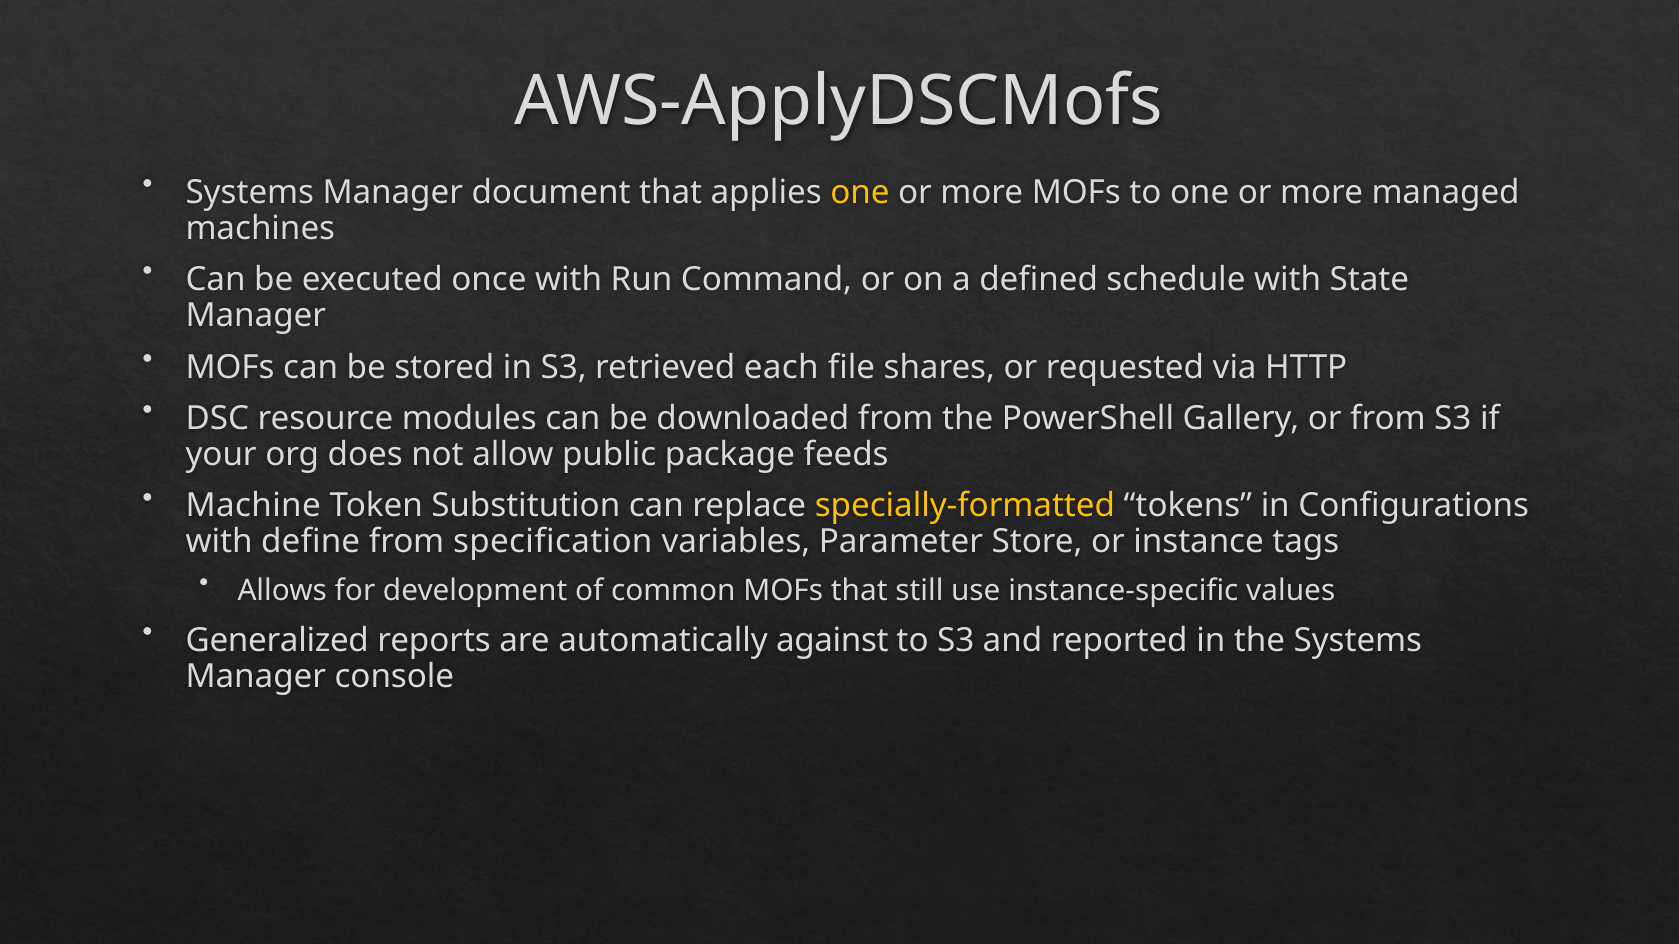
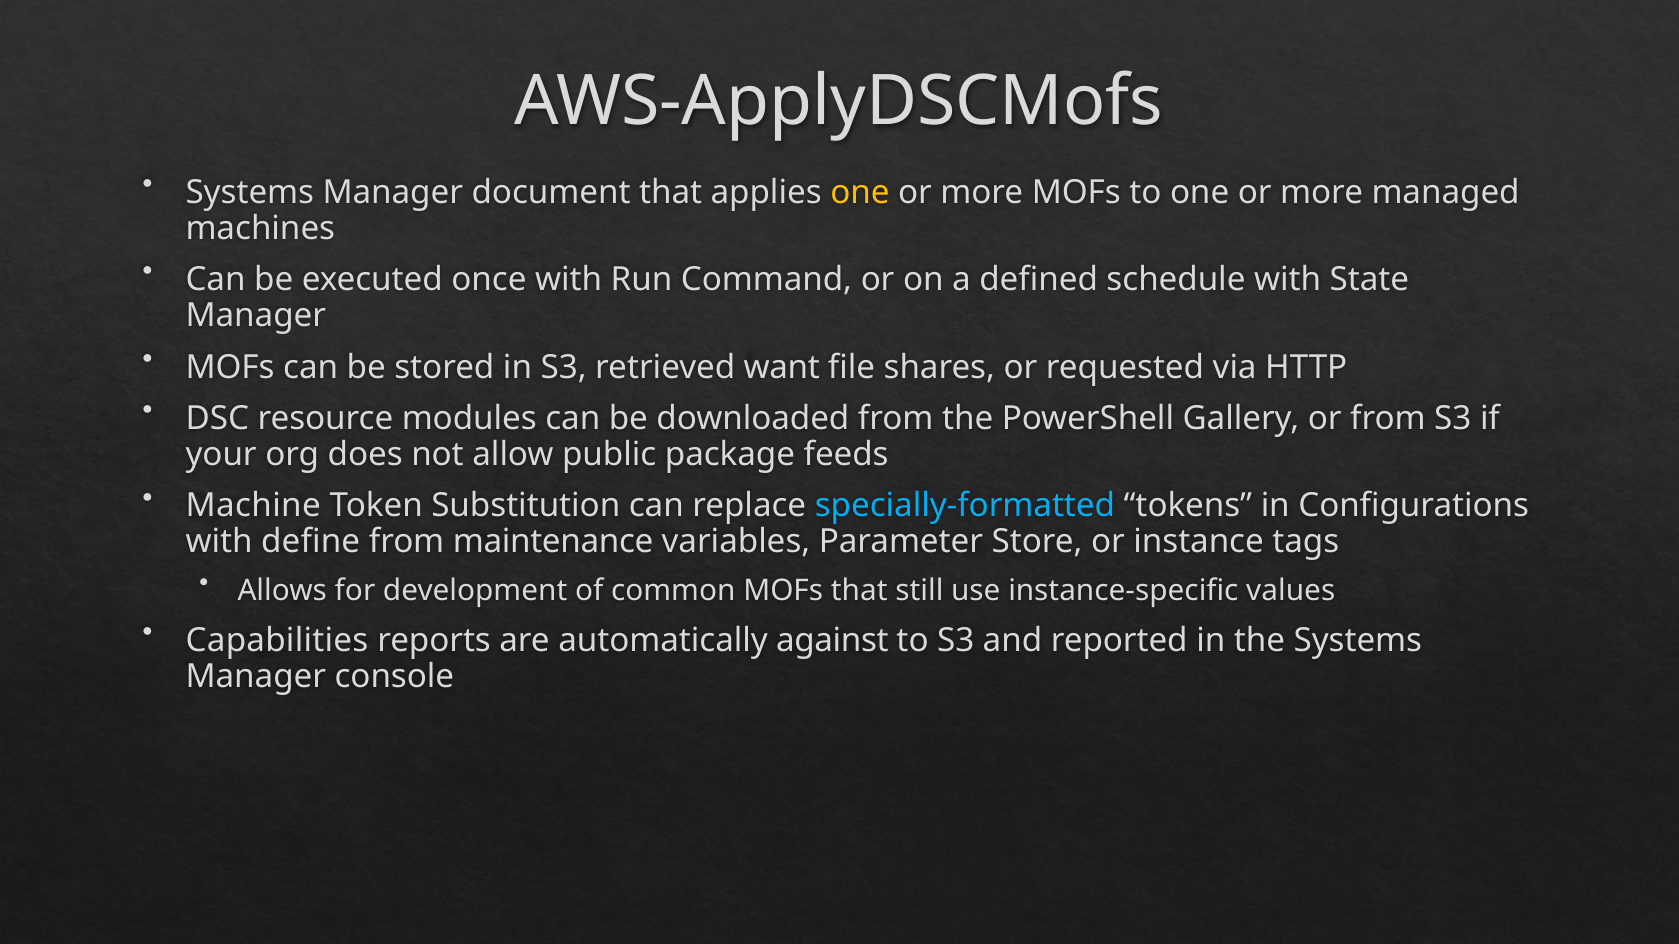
each: each -> want (782, 367)
specially-formatted colour: yellow -> light blue (965, 506)
specification: specification -> maintenance (553, 542)
Generalized: Generalized -> Capabilities (277, 641)
